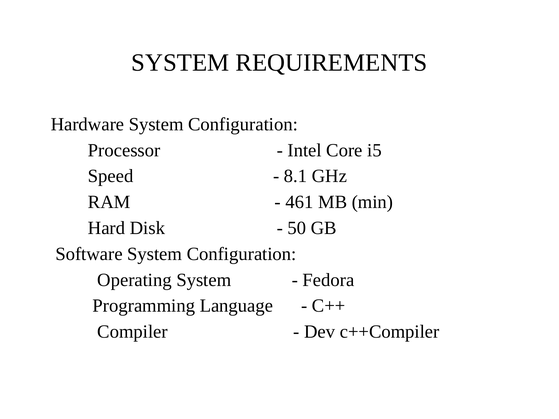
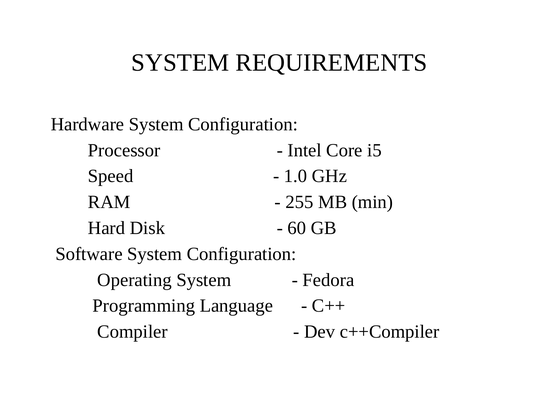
8.1: 8.1 -> 1.0 (296, 176)
461: 461 -> 255 (299, 202)
50: 50 -> 60 (297, 228)
